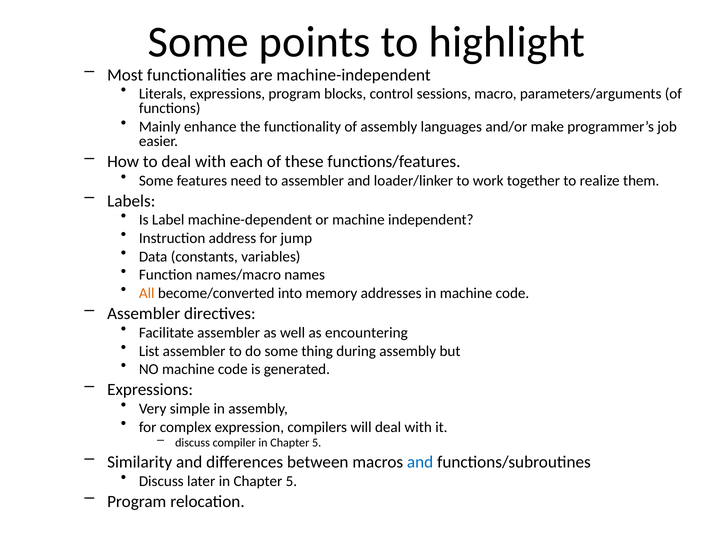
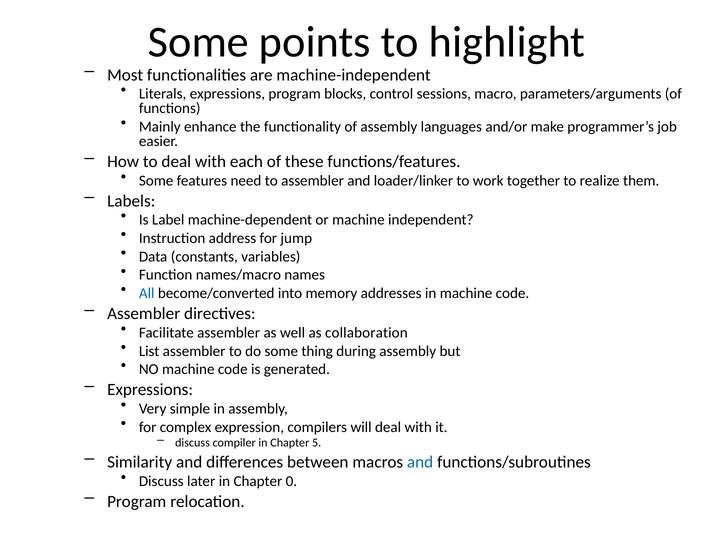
All colour: orange -> blue (147, 294)
encountering: encountering -> collaboration (366, 333)
later in Chapter 5: 5 -> 0 (291, 482)
